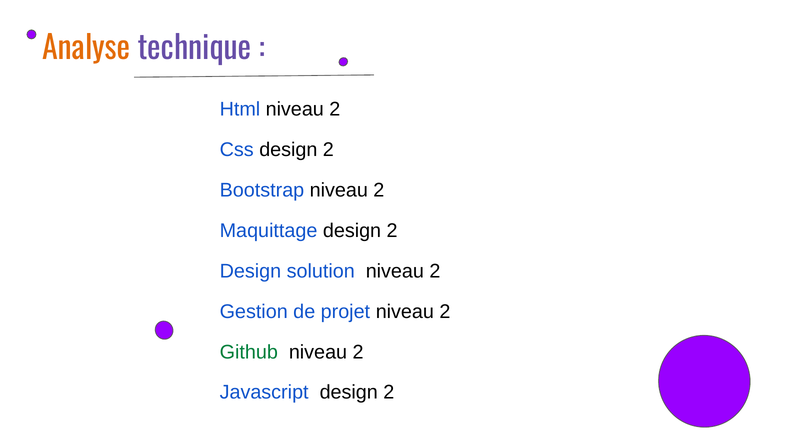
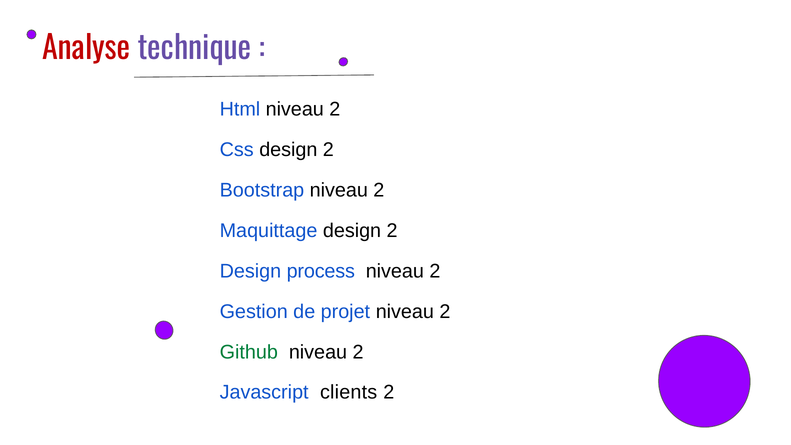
Analyse colour: orange -> red (86, 49)
solution: solution -> process (321, 271)
Javascript design: design -> clients (349, 392)
